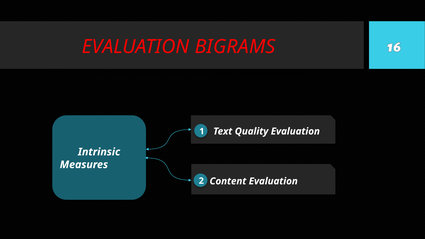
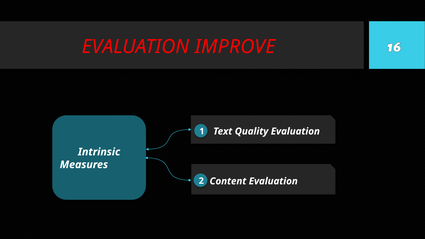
BIGRAMS: BIGRAMS -> IMPROVE (235, 47)
